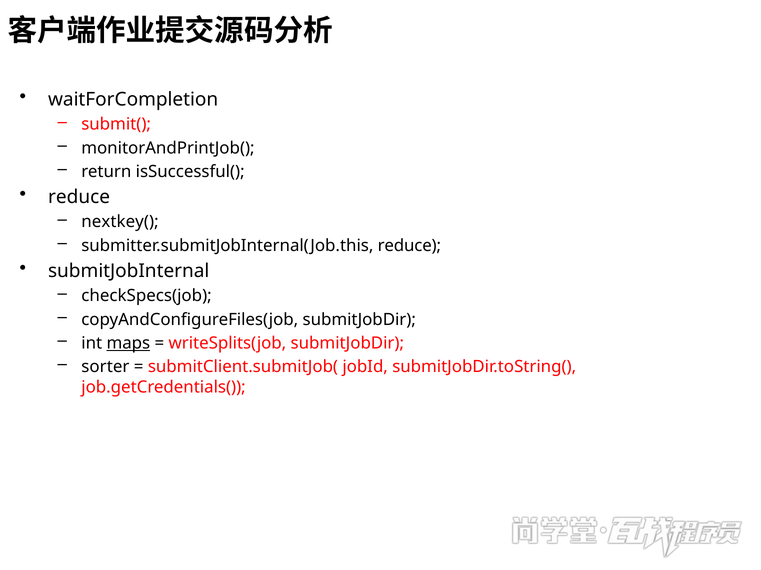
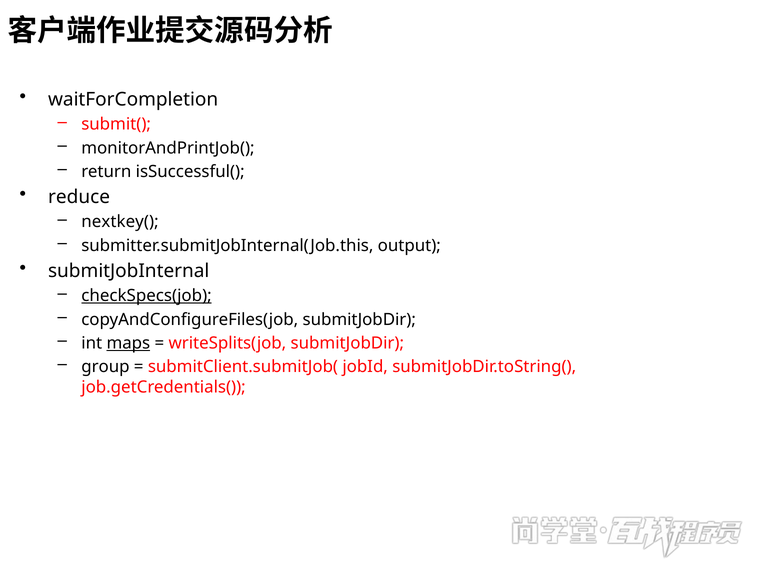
submitter.submitJobInternal(Job.this reduce: reduce -> output (409, 246)
checkSpecs(job underline: none -> present (147, 296)
sorter: sorter -> group (105, 367)
